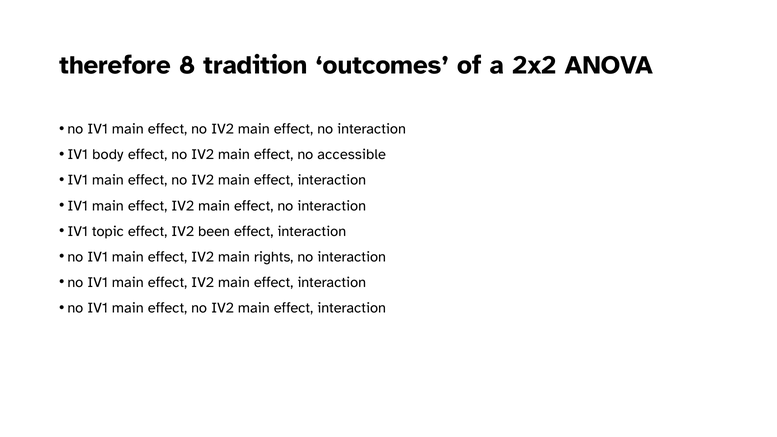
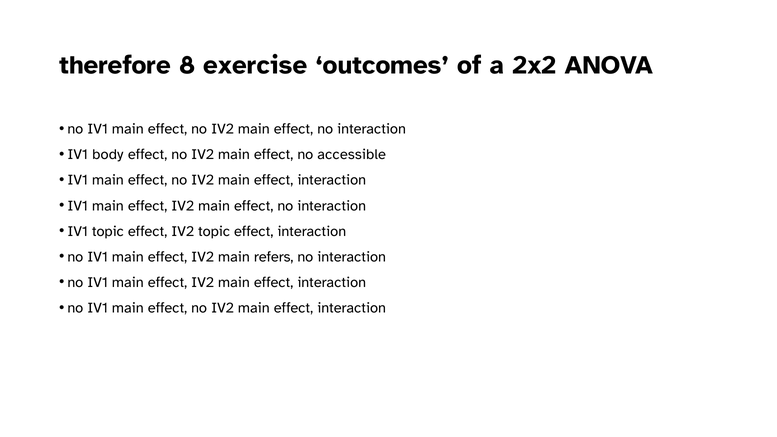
tradition: tradition -> exercise (255, 65)
IV2 been: been -> topic (214, 231)
rights: rights -> refers (274, 257)
